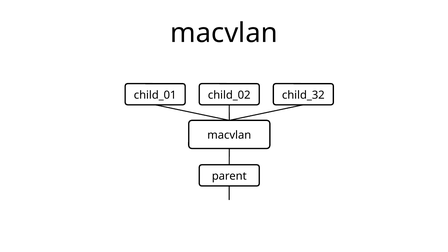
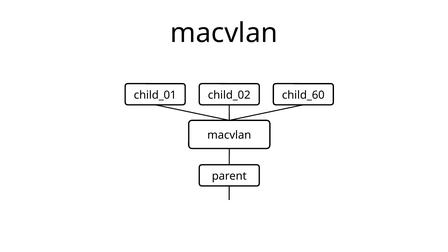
child_32: child_32 -> child_60 (303, 95)
